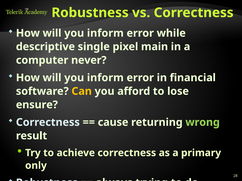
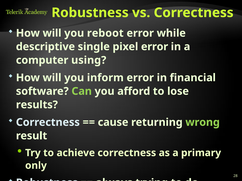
inform: inform -> reboot (105, 33)
pixel main: main -> error (155, 47)
never: never -> using (89, 60)
Can colour: yellow -> light green (82, 91)
ensure: ensure -> results (37, 105)
